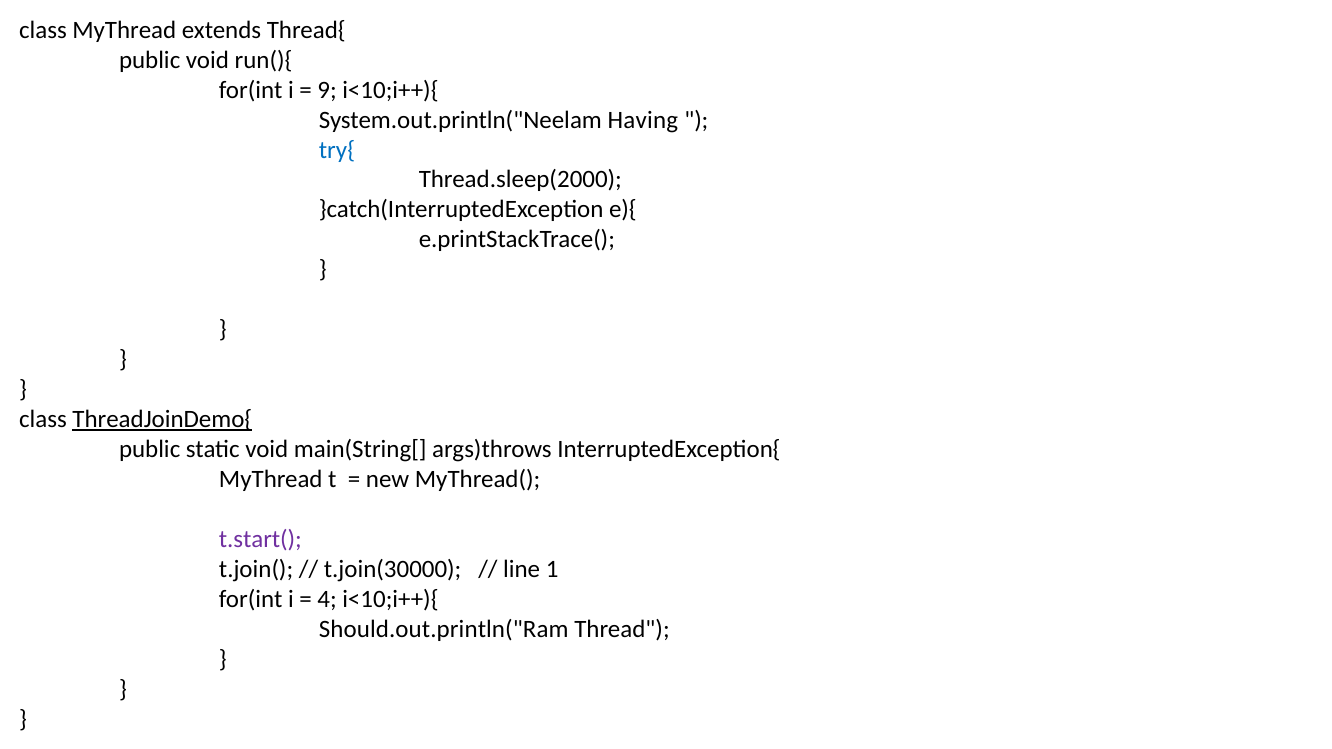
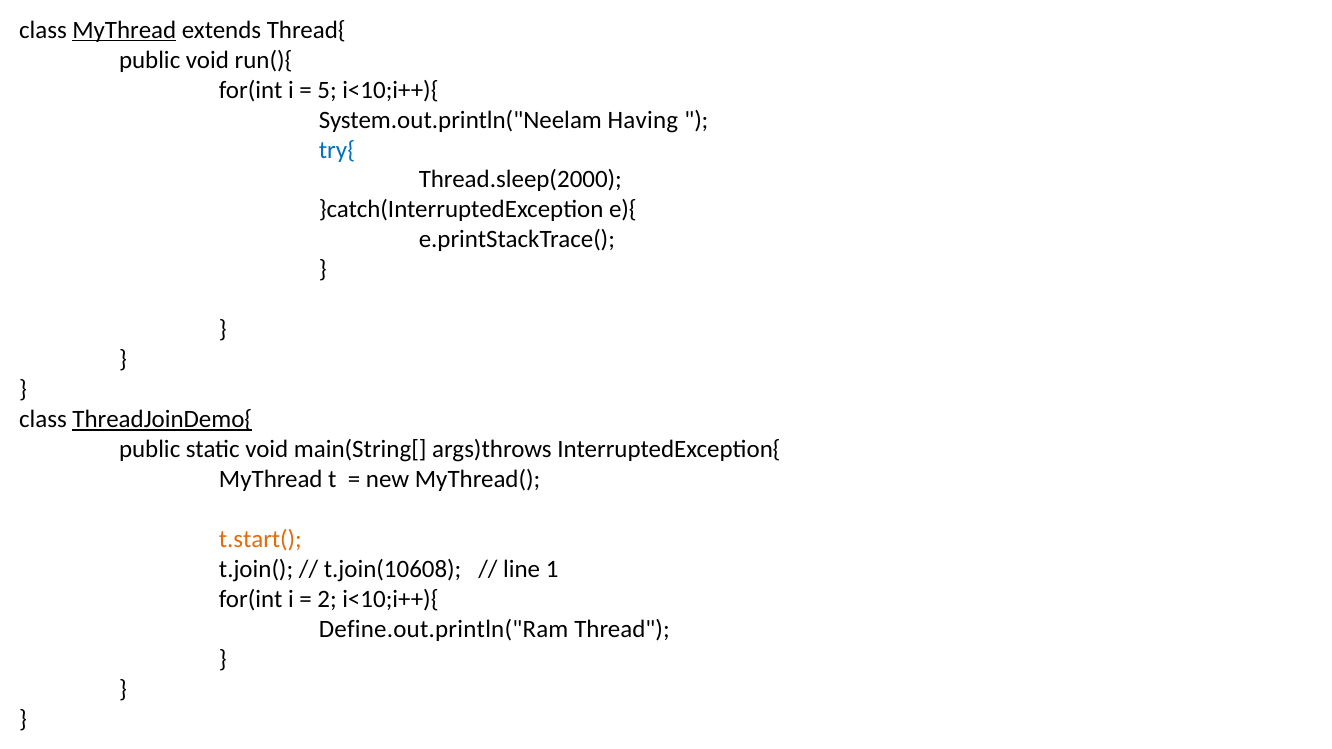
MyThread underline: none -> present (124, 30)
9: 9 -> 5 (327, 90)
t.start( colour: purple -> orange (260, 539)
t.join(30000: t.join(30000 -> t.join(10608 (393, 569)
4: 4 -> 2 (327, 599)
Should.out.println("Ram: Should.out.println("Ram -> Define.out.println("Ram (444, 629)
